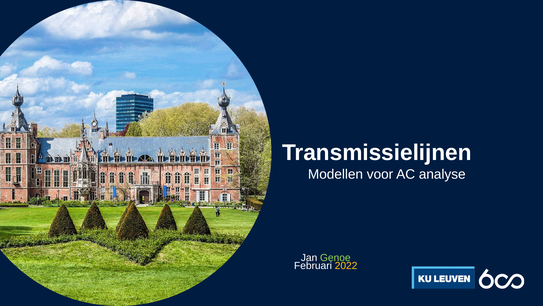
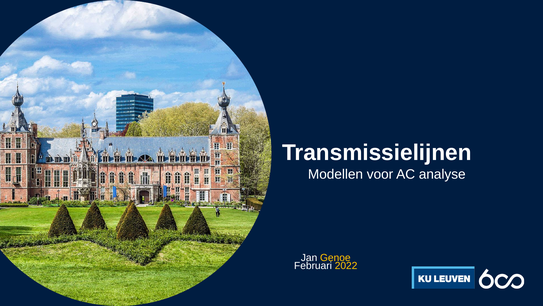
Genoe colour: light green -> yellow (335, 257)
